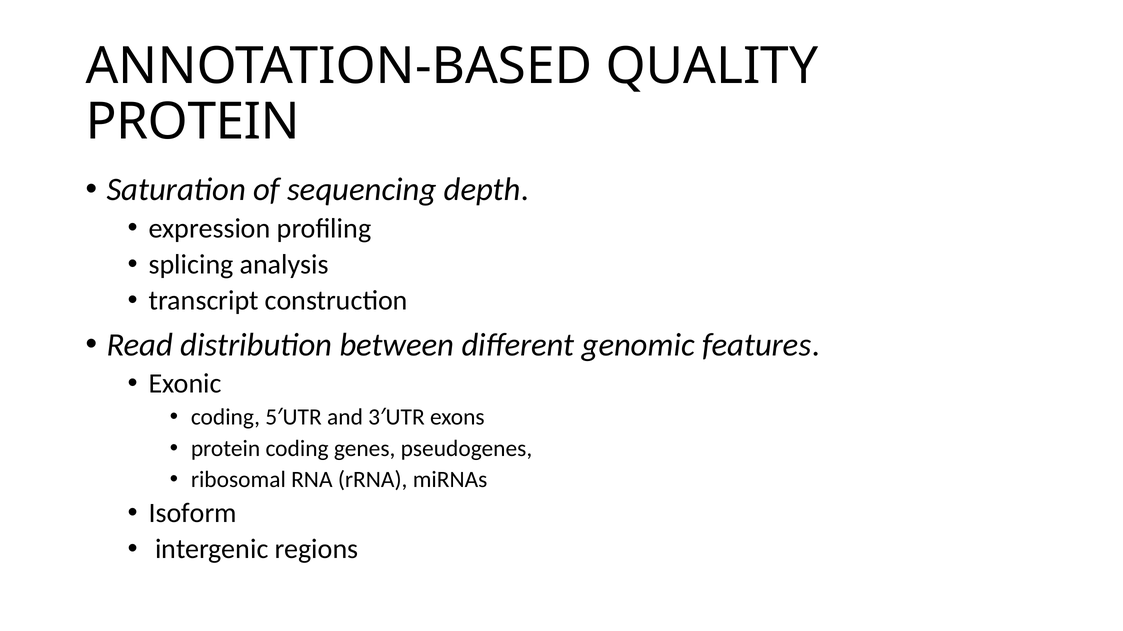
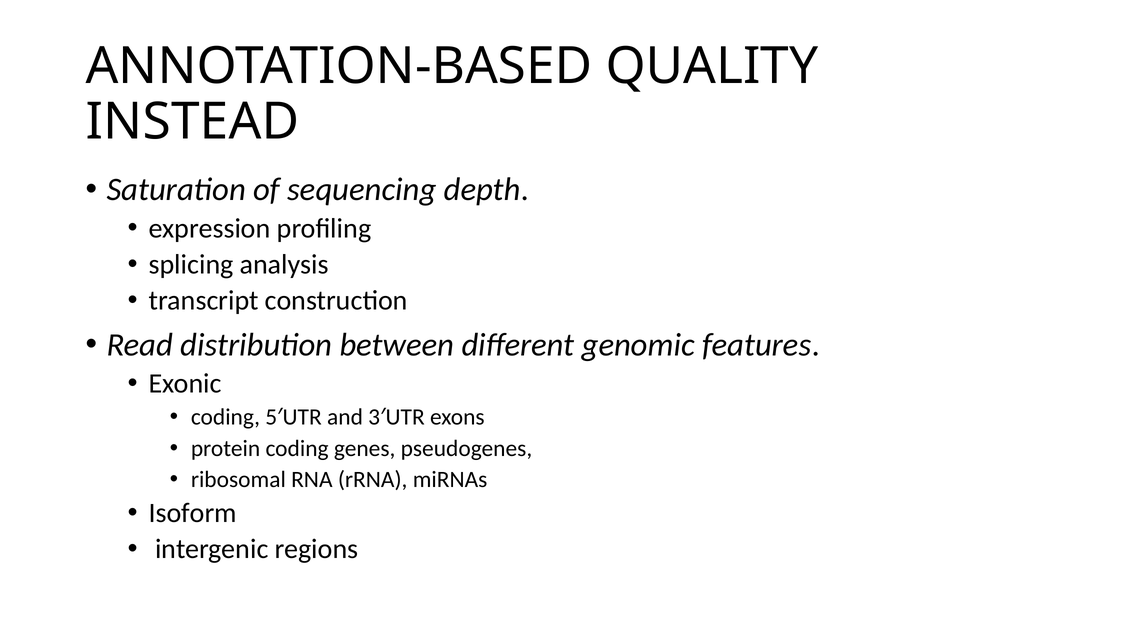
PROTEIN: PROTEIN -> INSTEAD (193, 122)
